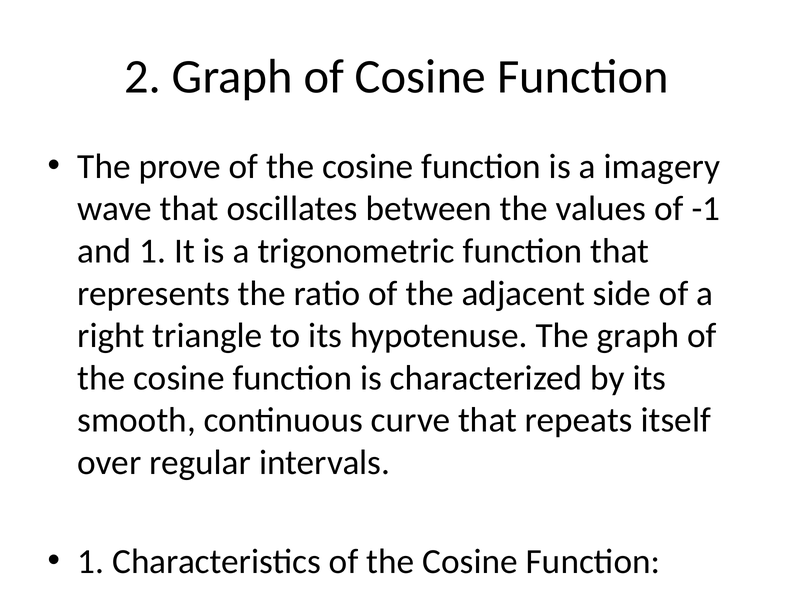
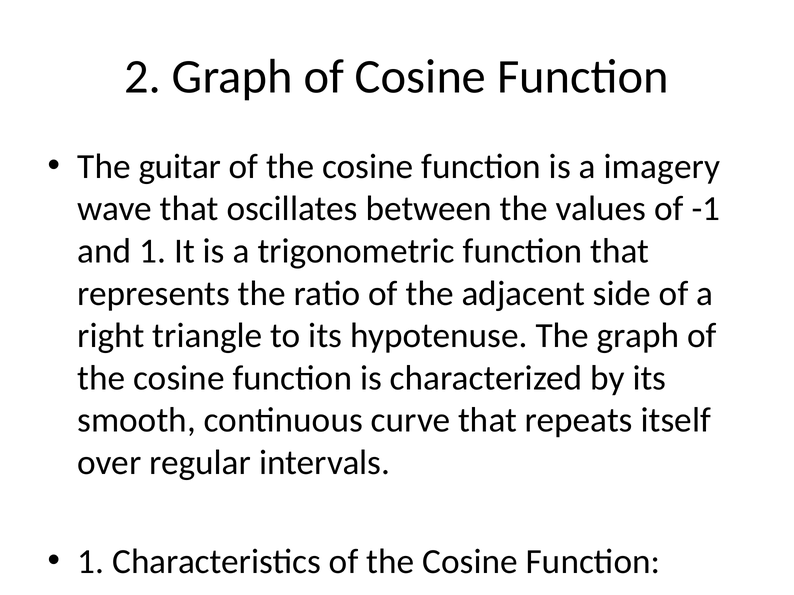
prove: prove -> guitar (180, 167)
